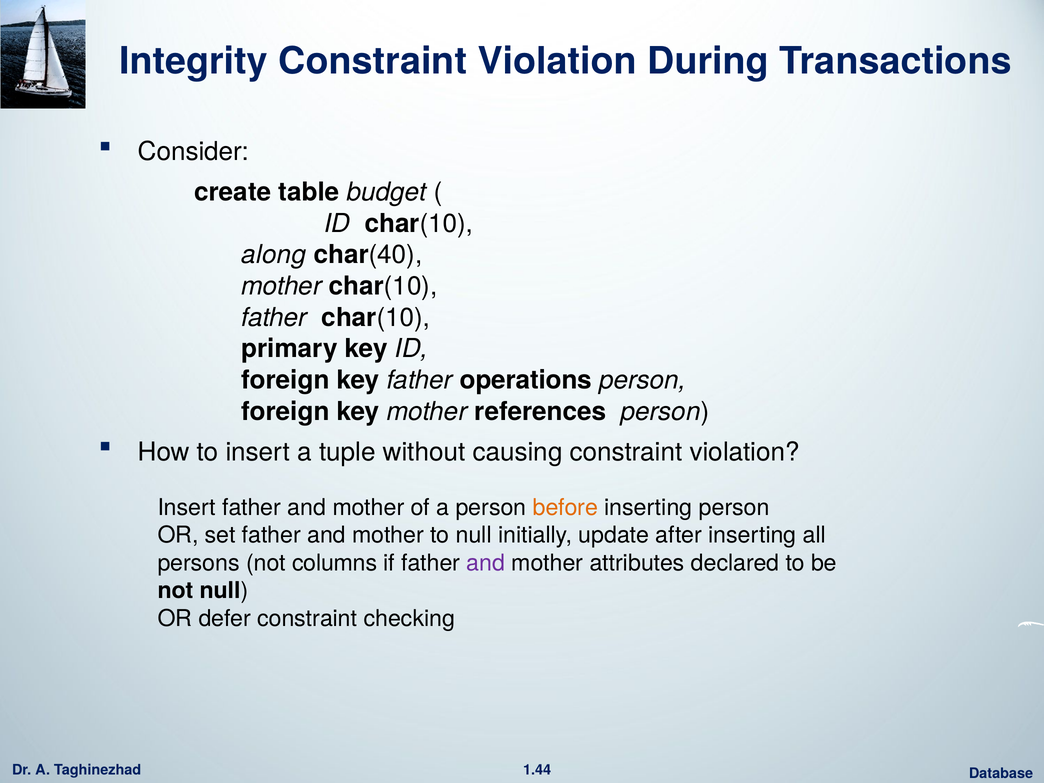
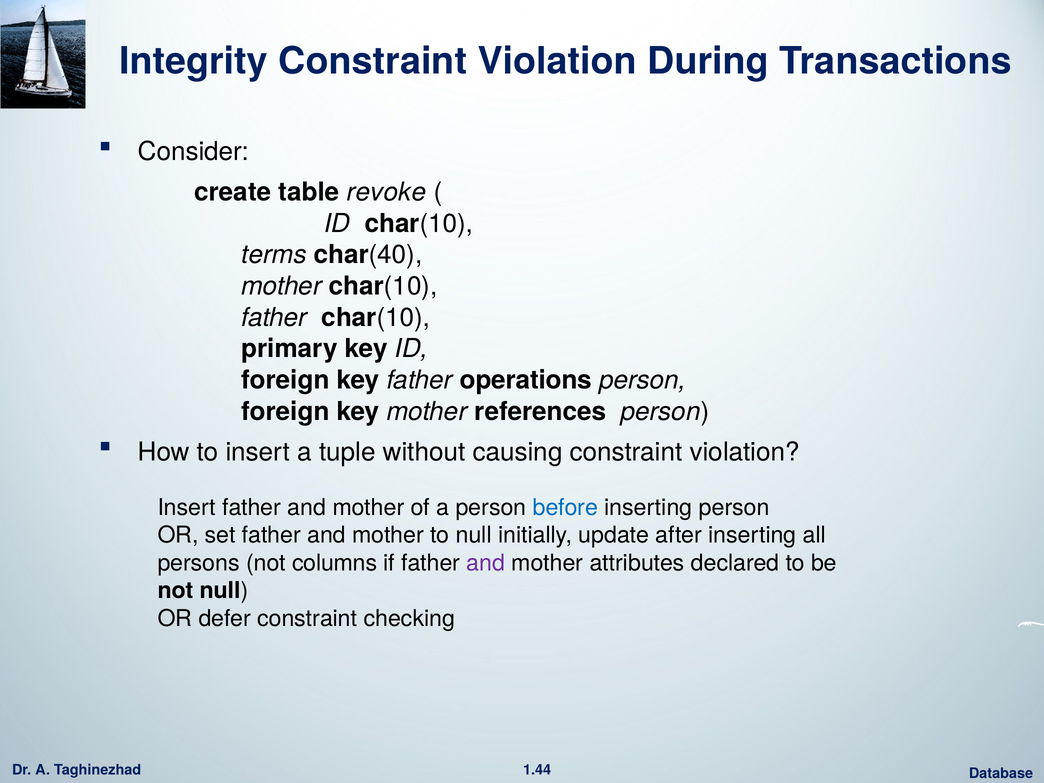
budget: budget -> revoke (386, 192)
along: along -> terms (274, 255)
before colour: orange -> blue (565, 507)
